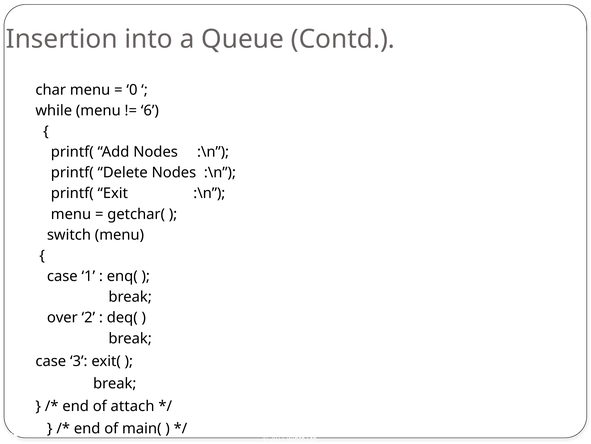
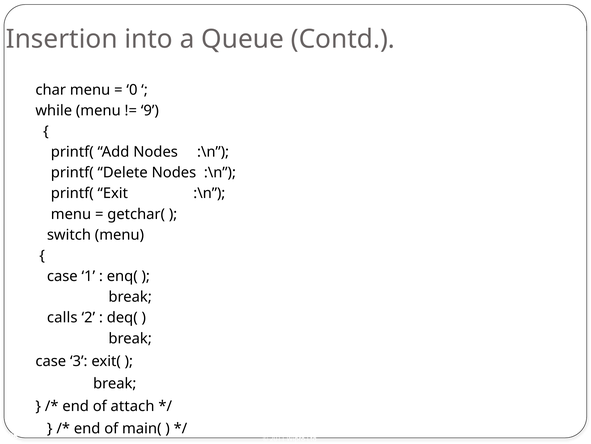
6: 6 -> 9 (150, 110)
over: over -> calls (62, 317)
